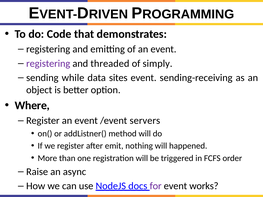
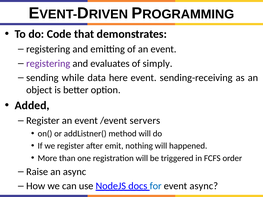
threaded: threaded -> evaluates (110, 64)
sites: sites -> here (118, 78)
Where: Where -> Added (32, 106)
for colour: purple -> blue (156, 186)
event works: works -> async (204, 186)
